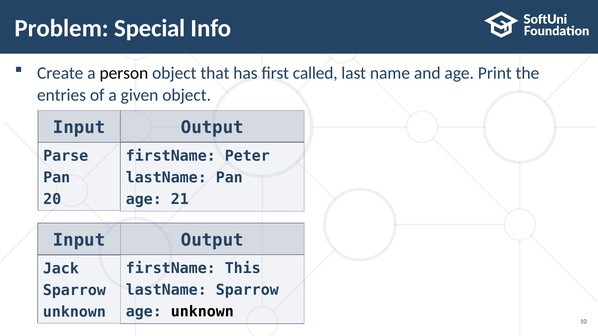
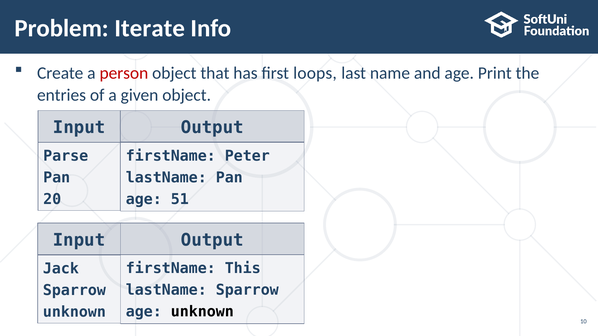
Special: Special -> Iterate (150, 28)
person colour: black -> red (124, 73)
called: called -> loops (315, 73)
21: 21 -> 51 (180, 199)
